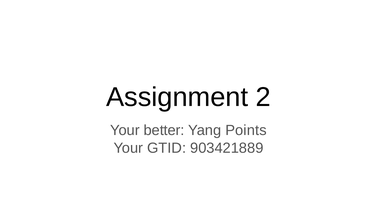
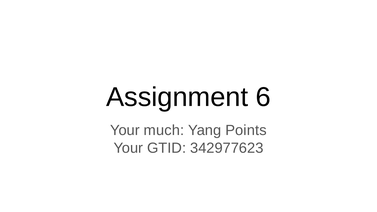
2: 2 -> 6 (263, 97)
better: better -> much (164, 130)
903421889: 903421889 -> 342977623 (227, 148)
